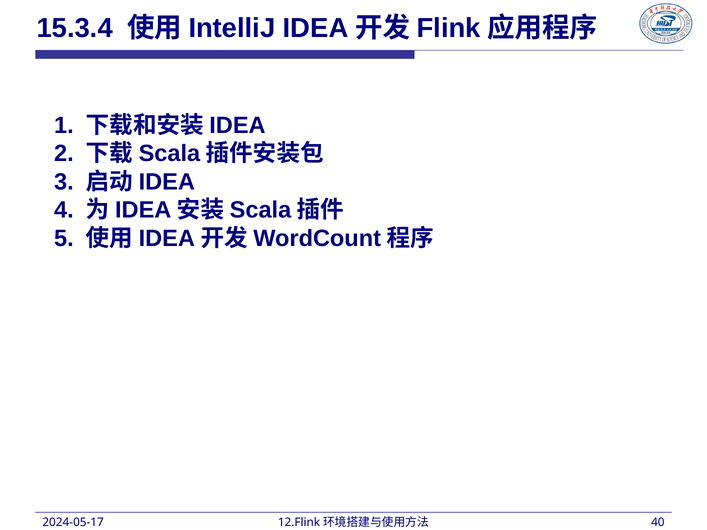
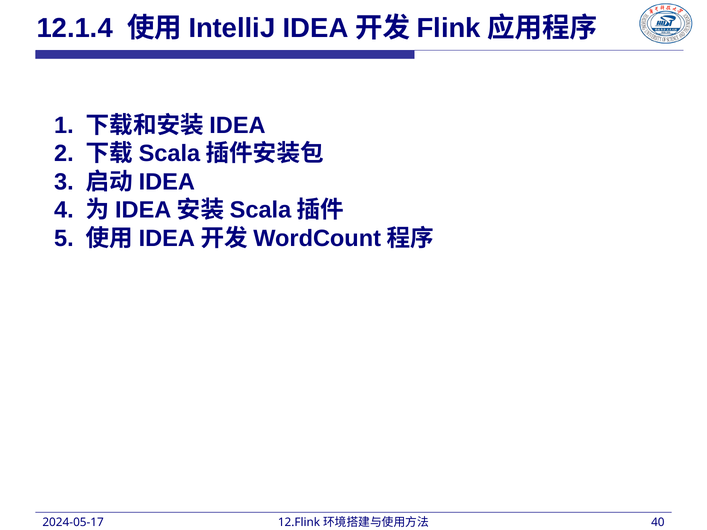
15.3.4: 15.3.4 -> 12.1.4 (75, 28)
